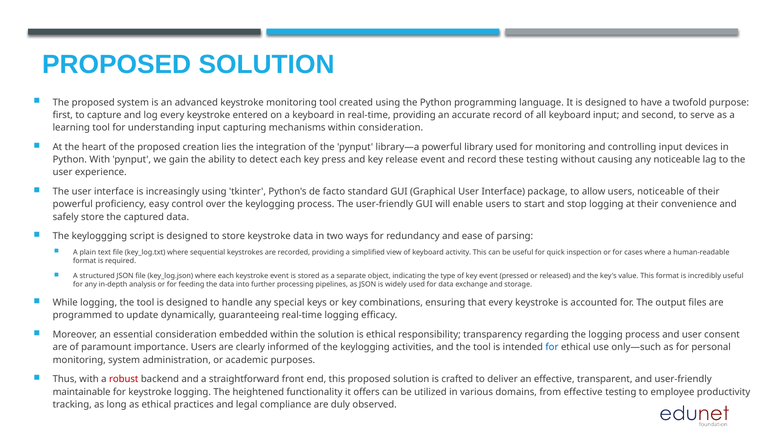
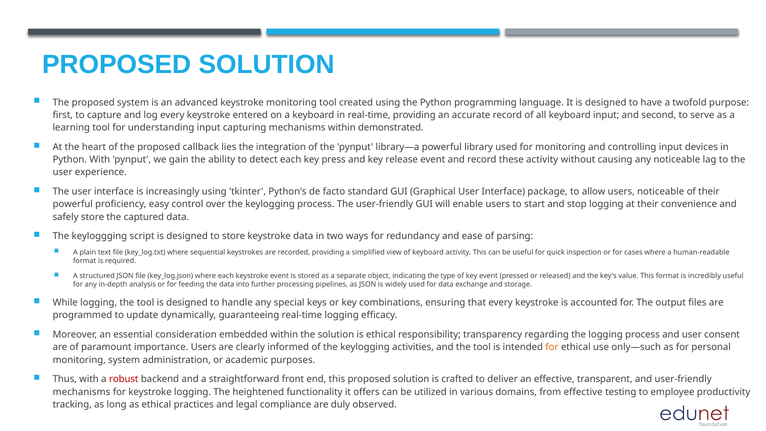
within consideration: consideration -> demonstrated (391, 128)
creation: creation -> callback (201, 147)
these testing: testing -> activity (542, 160)
for colour: blue -> orange (552, 347)
maintainable: maintainable -> mechanisms (82, 392)
